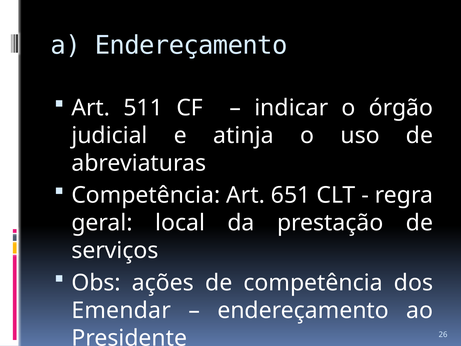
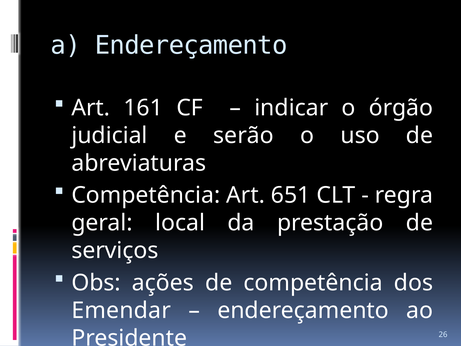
511: 511 -> 161 (143, 108)
atinja: atinja -> serão (244, 135)
